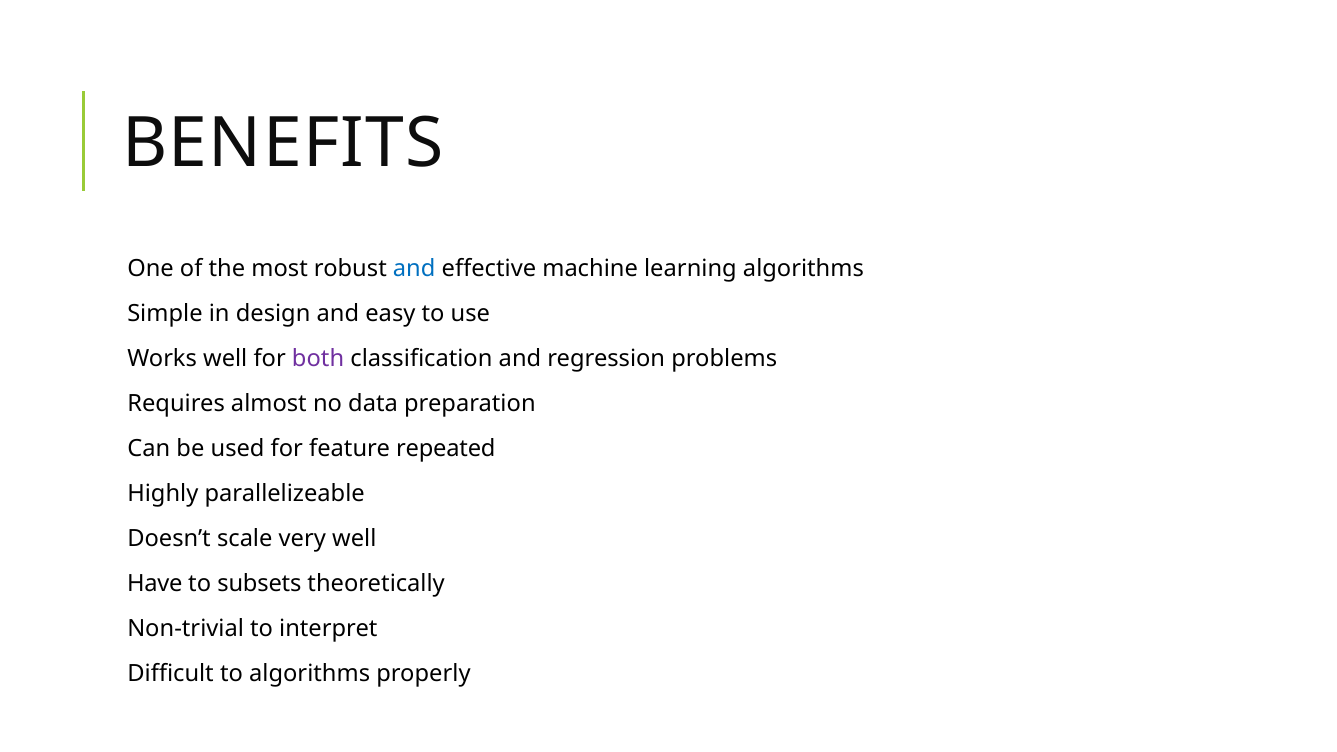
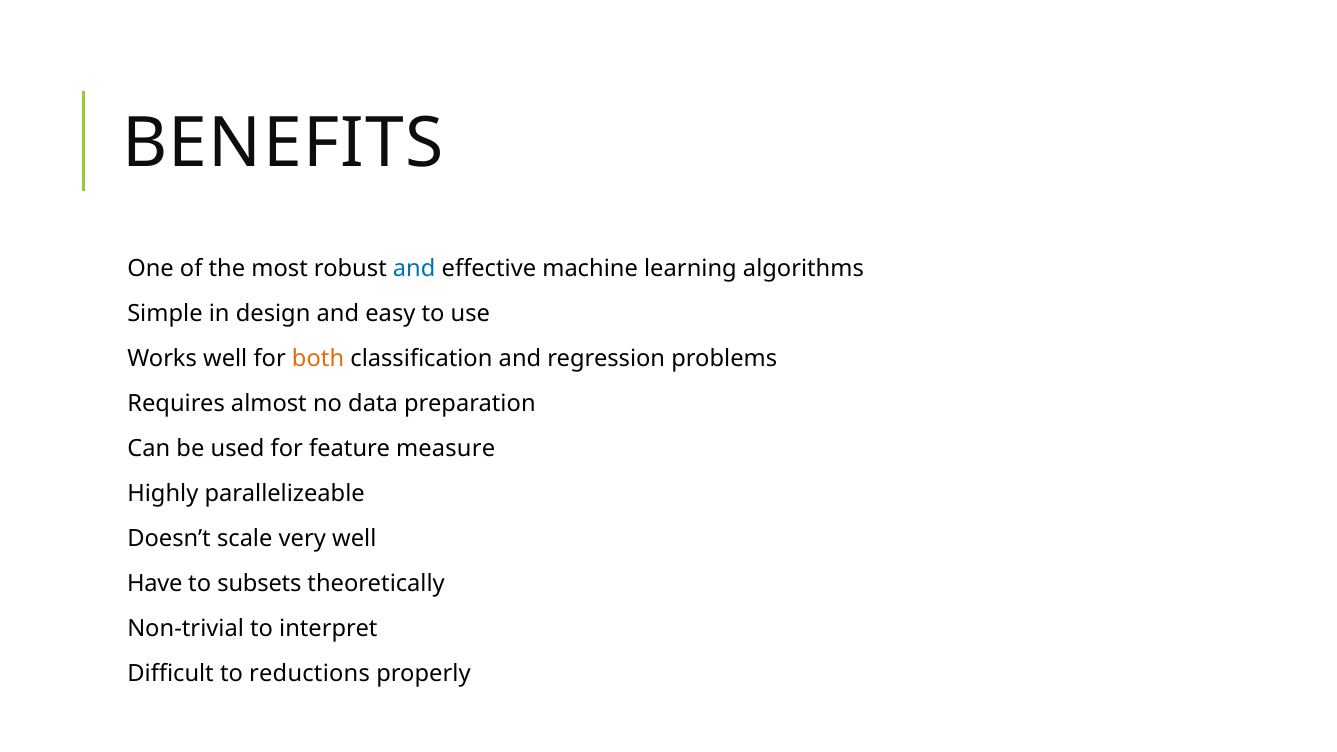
both colour: purple -> orange (318, 358)
repeated: repeated -> measure (446, 449)
to algorithms: algorithms -> reductions (310, 674)
